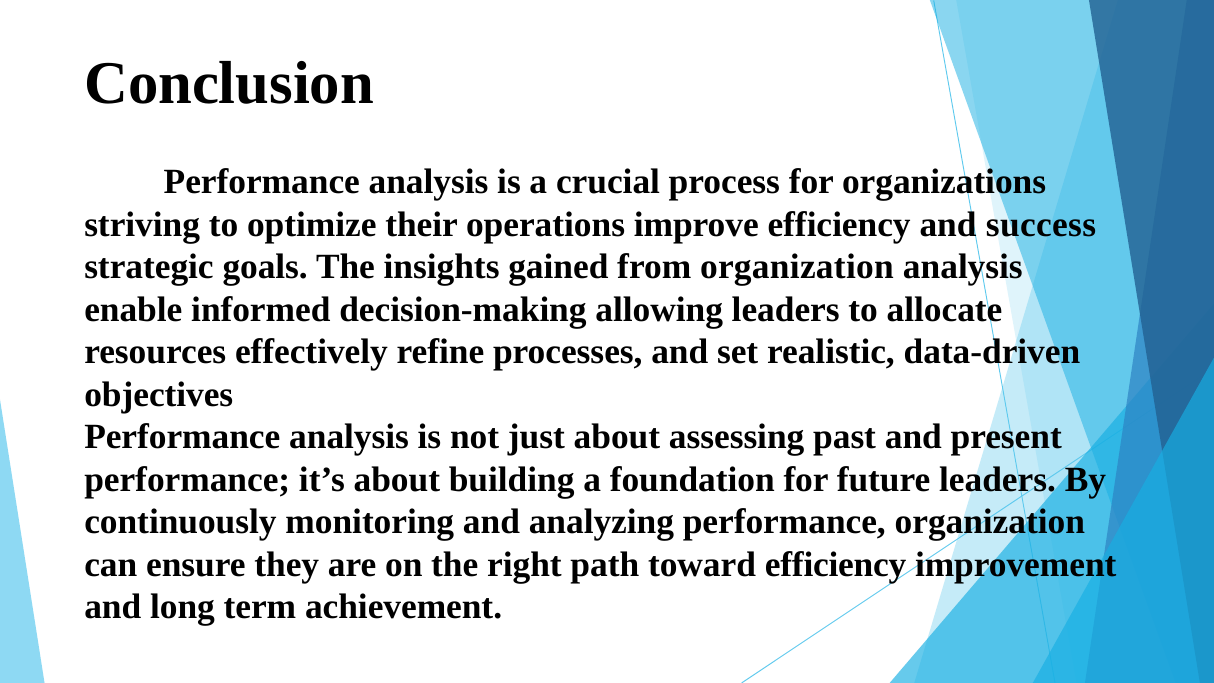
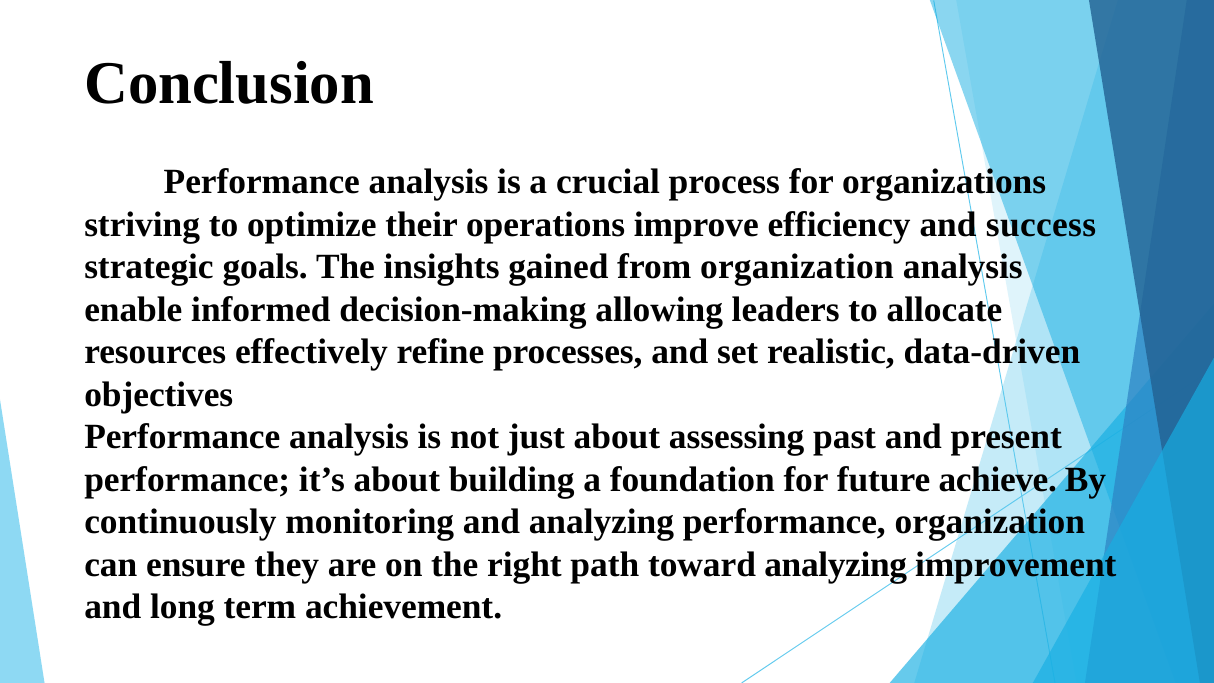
future leaders: leaders -> achieve (998, 480)
toward efficiency: efficiency -> analyzing (836, 565)
